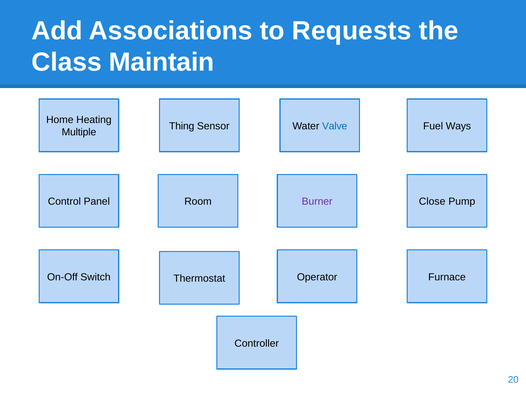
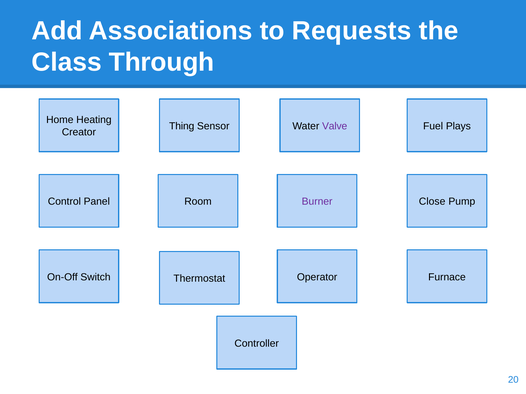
Maintain: Maintain -> Through (162, 62)
Valve colour: blue -> purple (335, 126)
Ways: Ways -> Plays (458, 126)
Multiple: Multiple -> Creator (79, 132)
